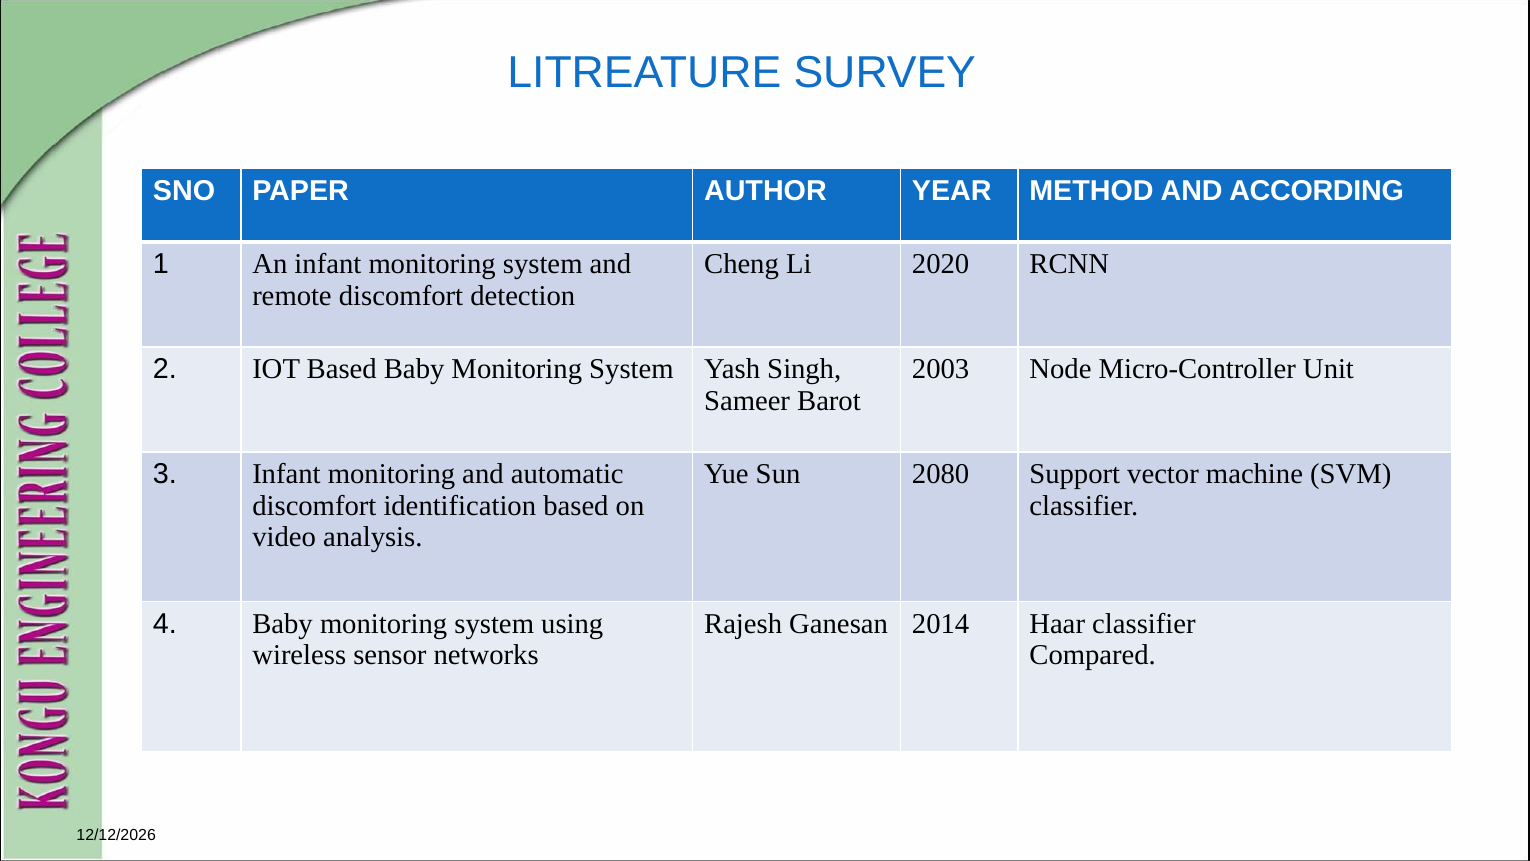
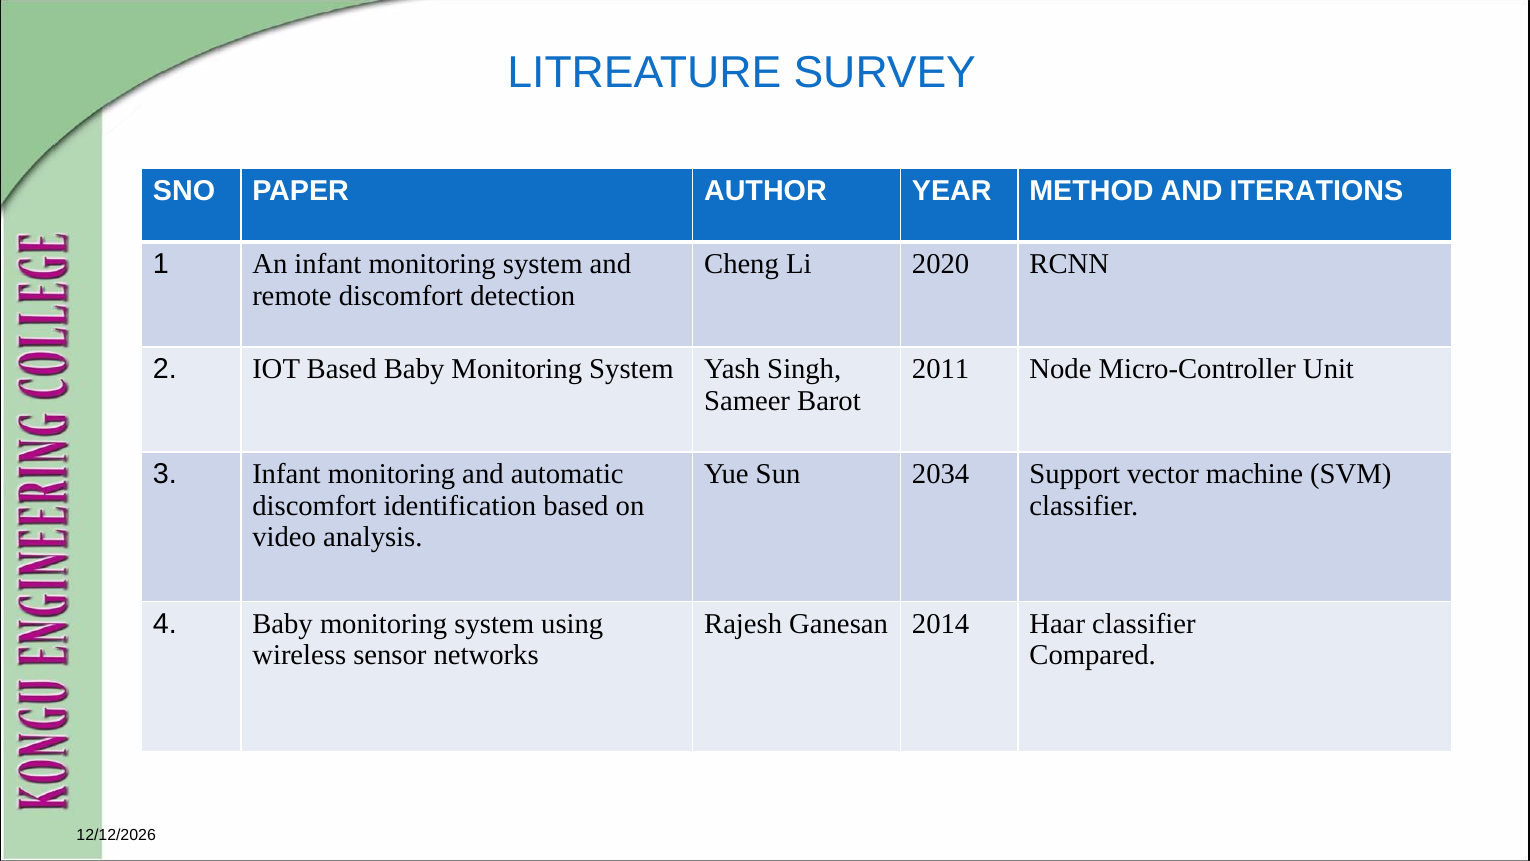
ACCORDING: ACCORDING -> ITERATIONS (1316, 191)
2003: 2003 -> 2011 (941, 369)
2080: 2080 -> 2034 (941, 474)
